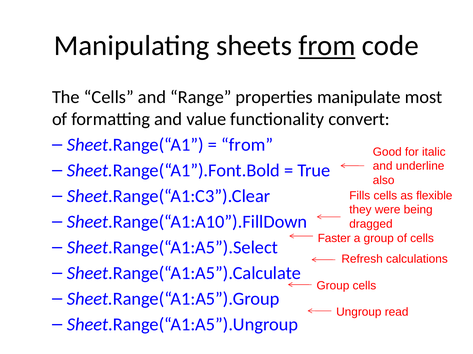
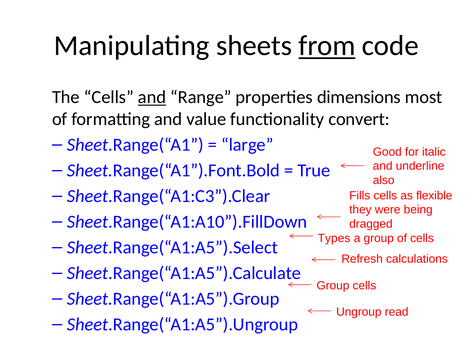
and underline: none -> present (152, 97)
manipulate: manipulate -> dimensions (359, 97)
from: from -> large (247, 145)
Faster: Faster -> Types (334, 239)
